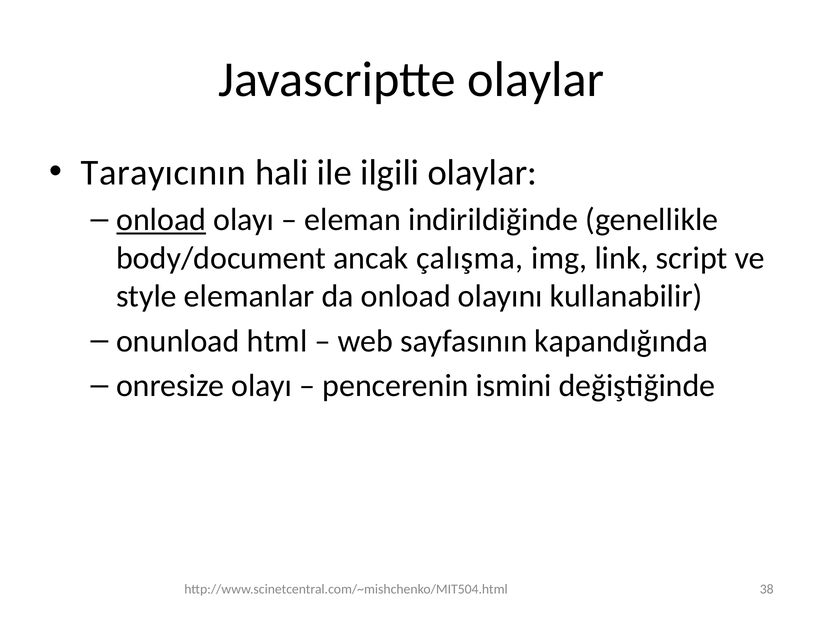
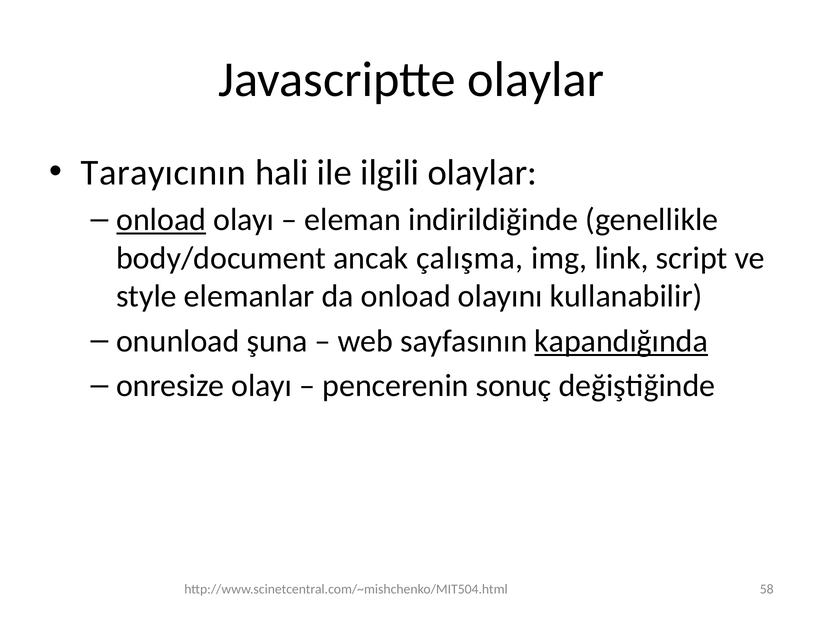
html: html -> şuna (277, 341)
kapandığında underline: none -> present (621, 341)
ismini: ismini -> sonuç (514, 386)
38: 38 -> 58 (767, 589)
